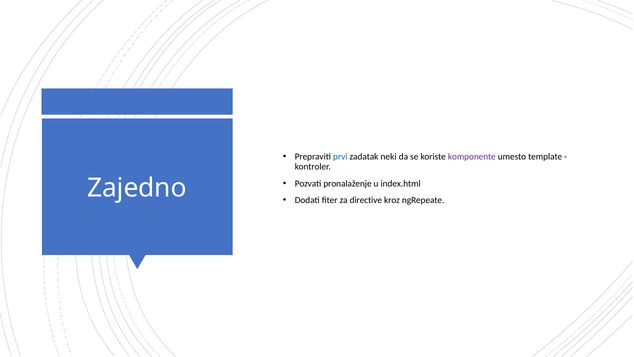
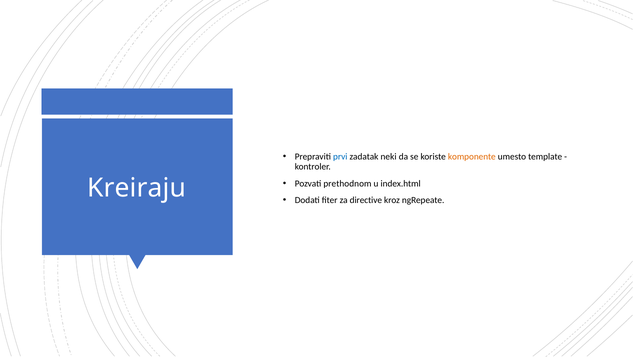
komponente colour: purple -> orange (472, 157)
pronalaženje: pronalaženje -> prethodnom (347, 183)
Zajedno: Zajedno -> Kreiraju (137, 188)
